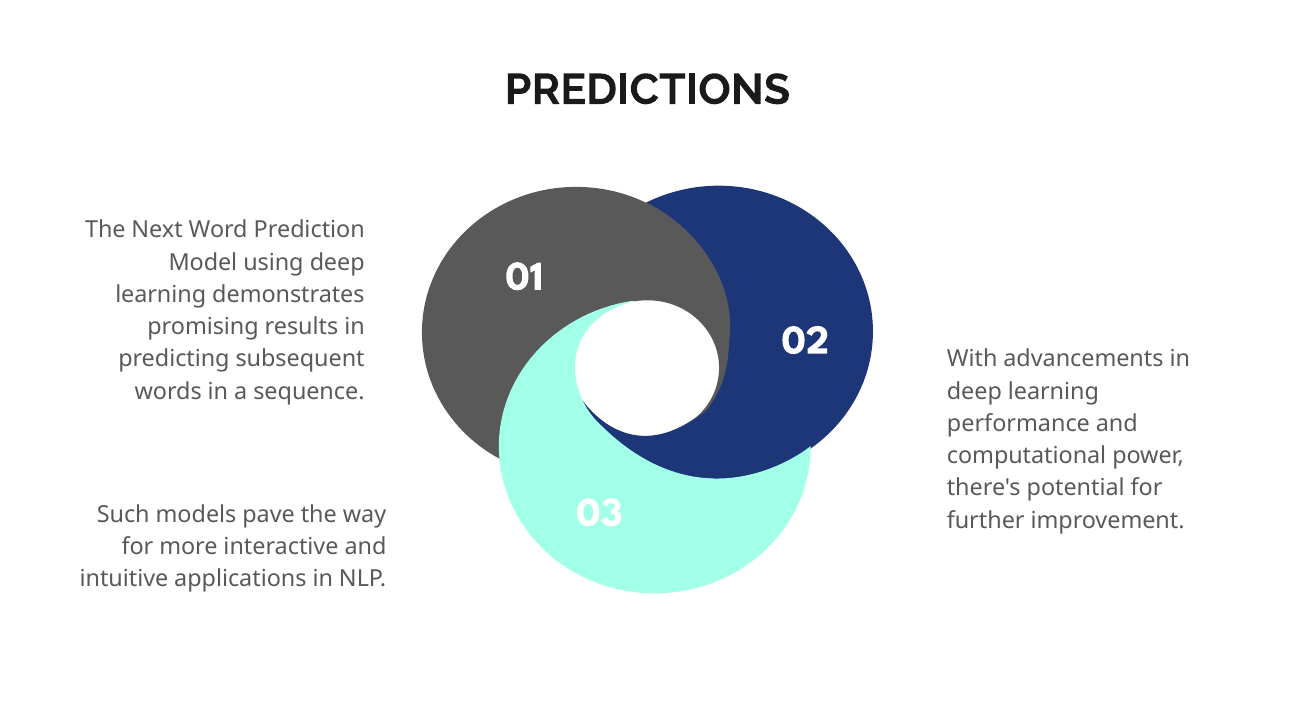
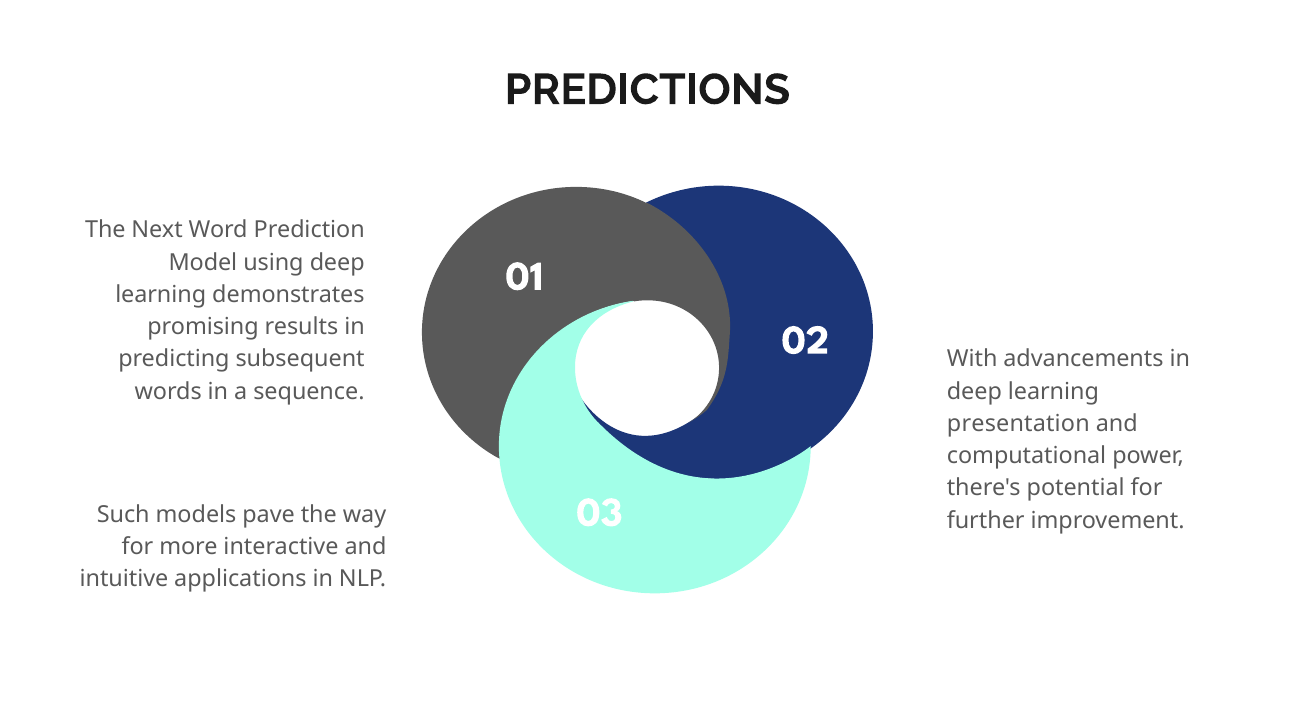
performance: performance -> presentation (1018, 424)
